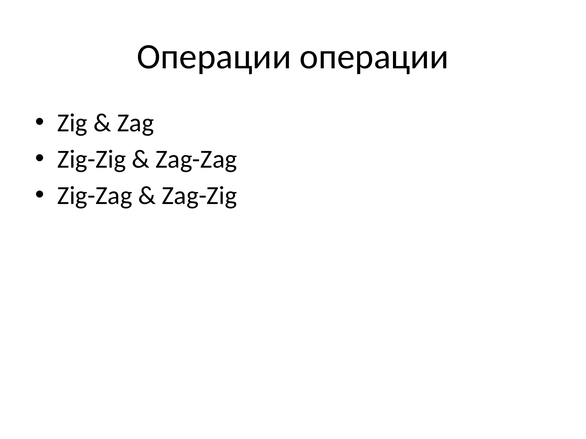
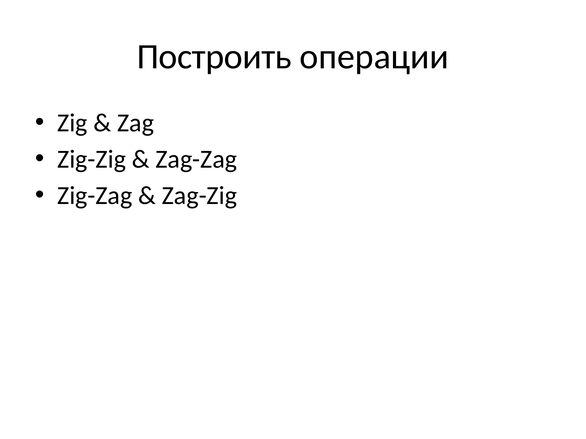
Операции: Операции -> Построить (214, 57)
